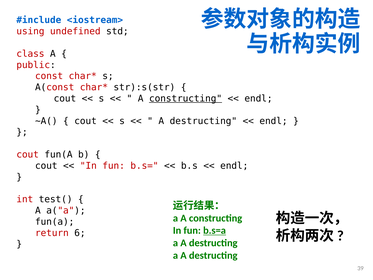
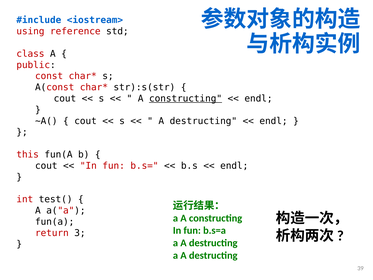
undefined: undefined -> reference (75, 31)
cout: cout -> this (28, 154)
b.s=a underline: present -> none (215, 230)
6: 6 -> 3 (80, 233)
